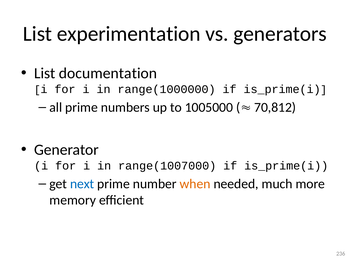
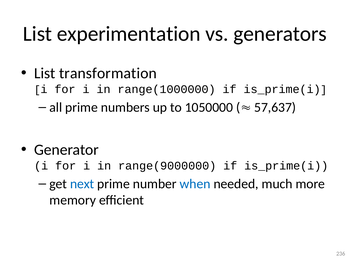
documentation: documentation -> transformation (108, 73)
1005000: 1005000 -> 1050000 (209, 108)
70,812: 70,812 -> 57,637 (275, 108)
range(1007000: range(1007000 -> range(9000000 (167, 166)
when colour: orange -> blue (195, 184)
